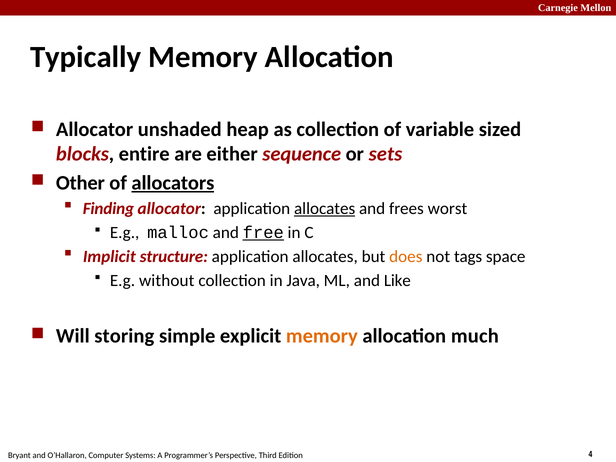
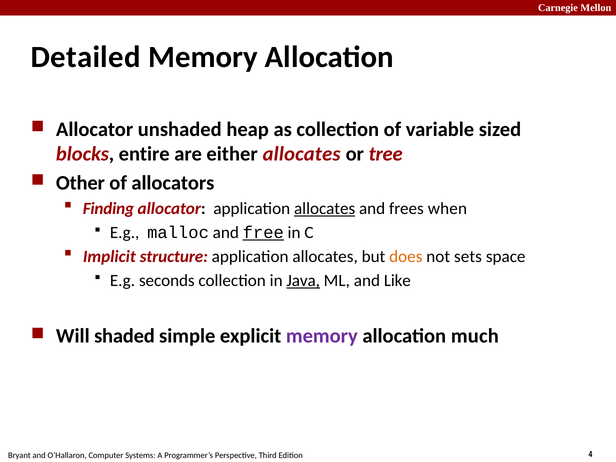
Typically: Typically -> Detailed (86, 57)
either sequence: sequence -> allocates (302, 154)
sets: sets -> tree (386, 154)
allocators underline: present -> none (173, 183)
worst: worst -> when (447, 209)
tags: tags -> sets (468, 257)
without: without -> seconds (167, 280)
Java underline: none -> present (303, 280)
storing: storing -> shaded (124, 336)
memory colour: orange -> purple (322, 336)
